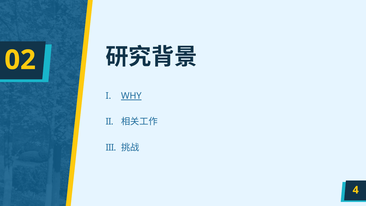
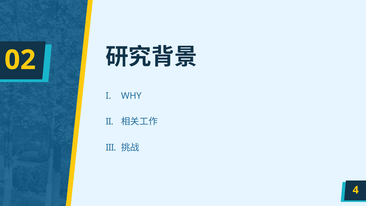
WHY underline: present -> none (131, 96)
